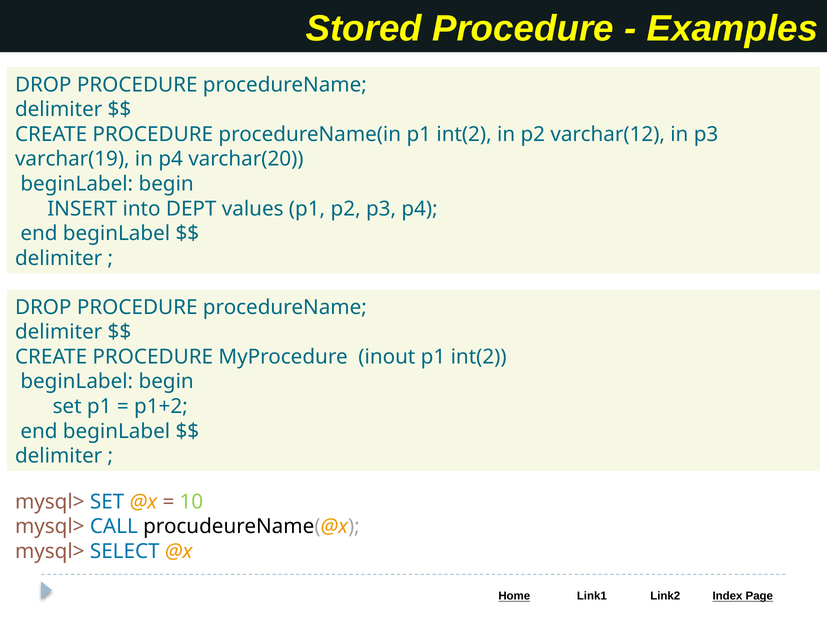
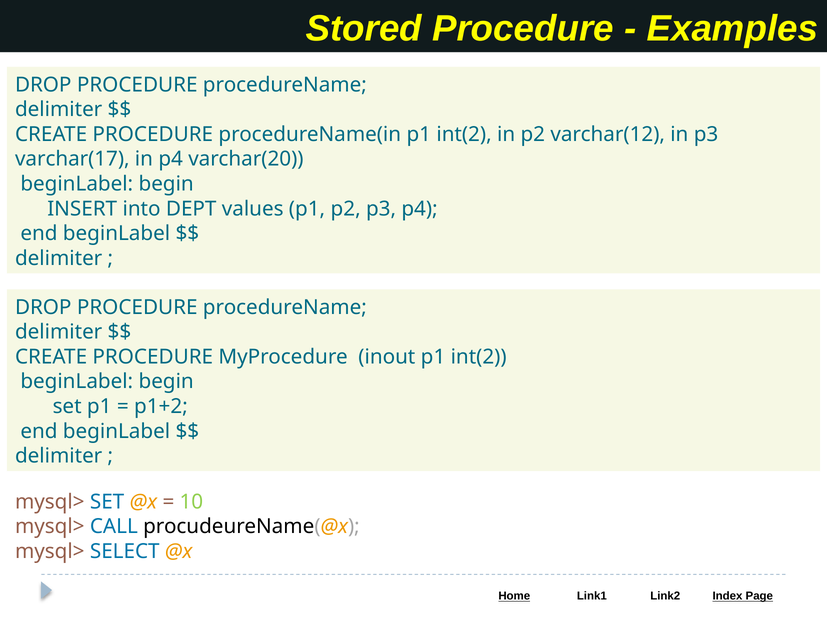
varchar(19: varchar(19 -> varchar(17 (72, 159)
